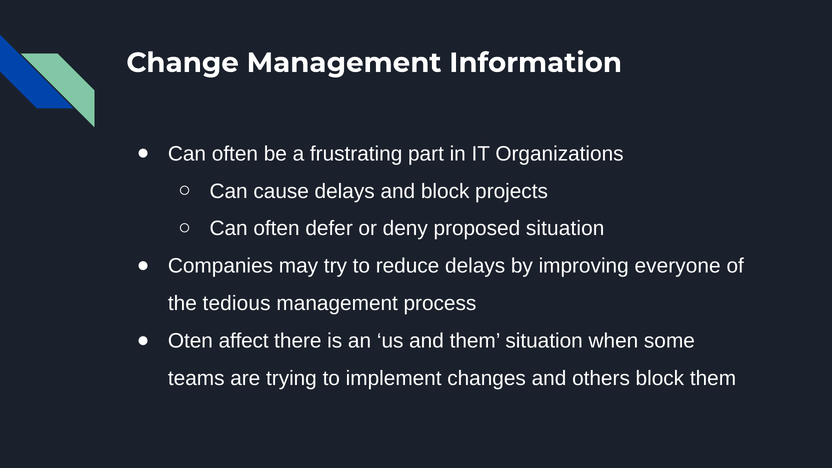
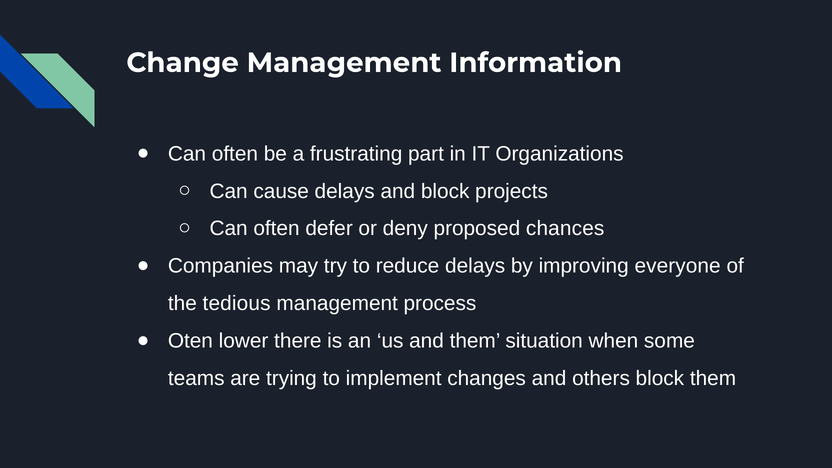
proposed situation: situation -> chances (565, 229)
affect: affect -> lower (244, 341)
